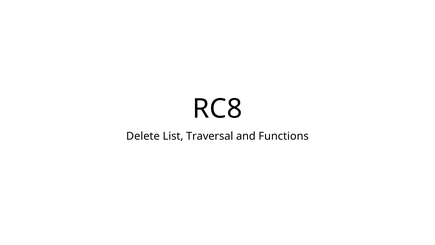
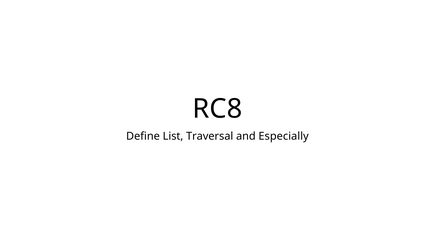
Delete: Delete -> Define (143, 136)
Functions: Functions -> Especially (284, 136)
